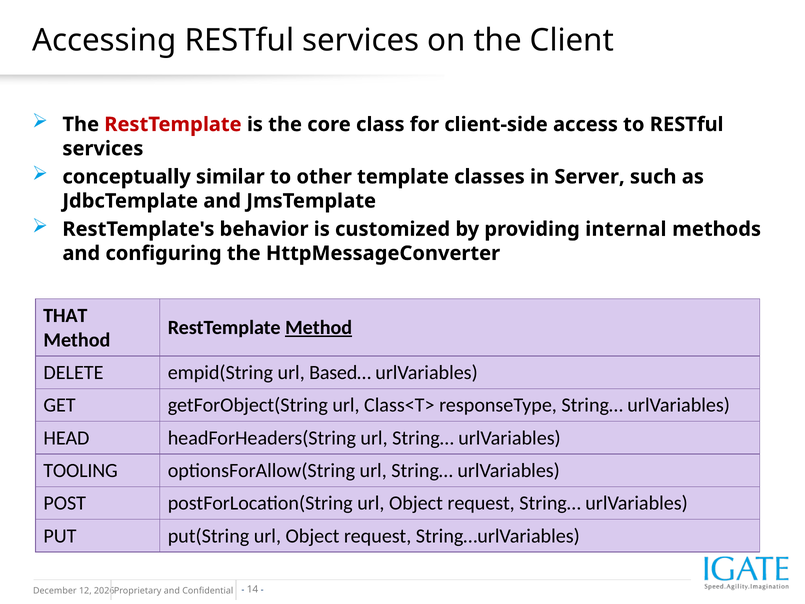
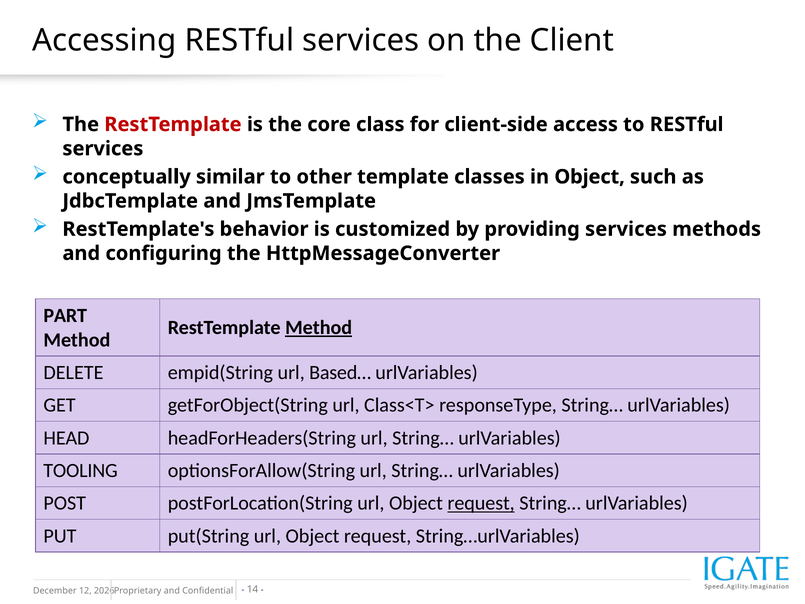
in Server: Server -> Object (590, 177)
providing internal: internal -> services (626, 229)
THAT: THAT -> PART (65, 315)
request underline: none -> present (481, 503)
